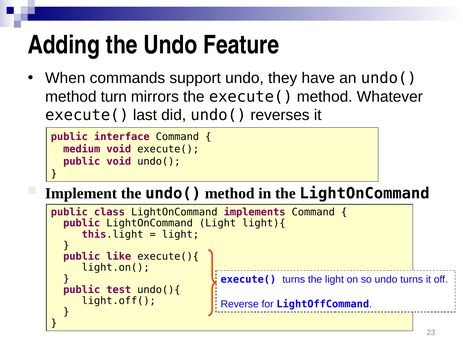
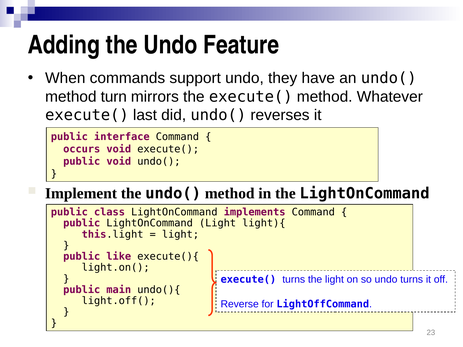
medium: medium -> occurs (82, 149)
test: test -> main (119, 290)
